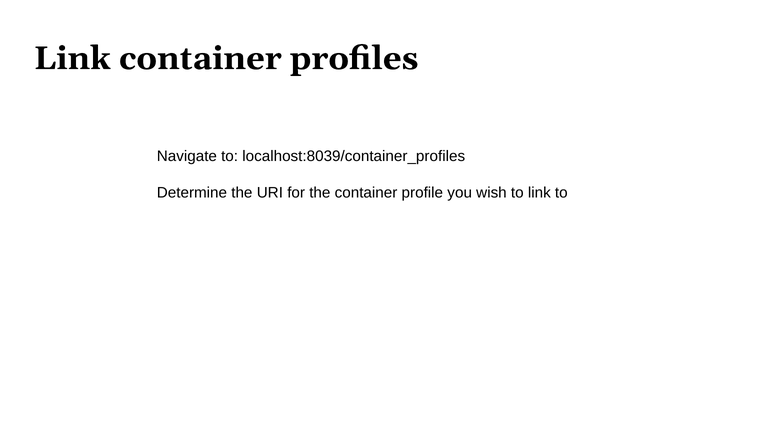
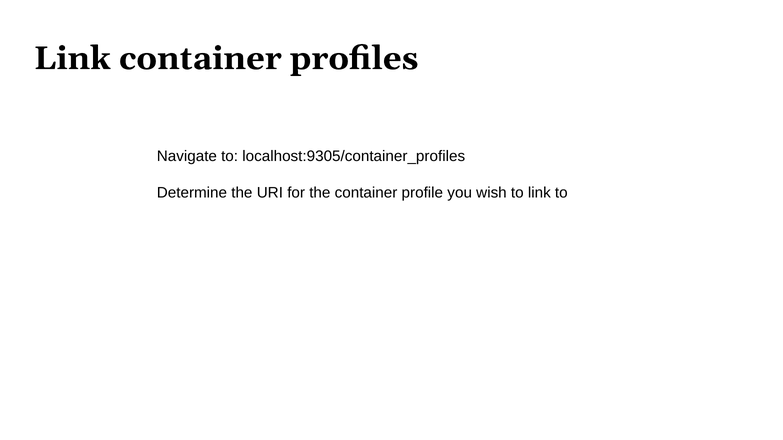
localhost:8039/container_profiles: localhost:8039/container_profiles -> localhost:9305/container_profiles (354, 156)
